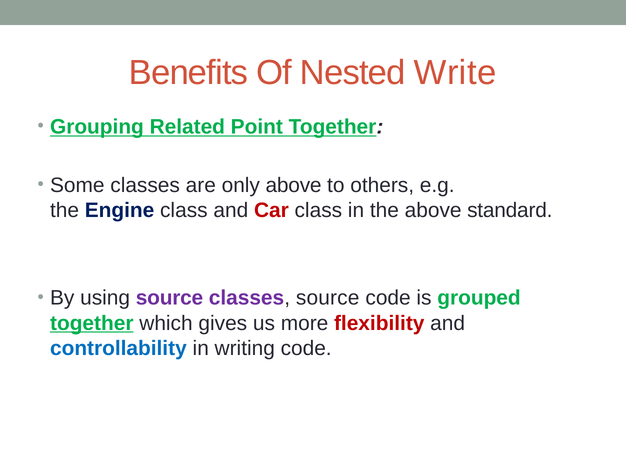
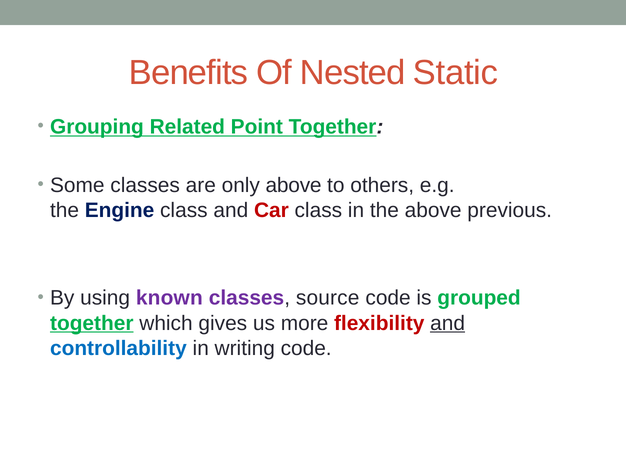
Write: Write -> Static (455, 73)
standard: standard -> previous (510, 210)
using source: source -> known (169, 298)
and underline: none -> present (448, 323)
